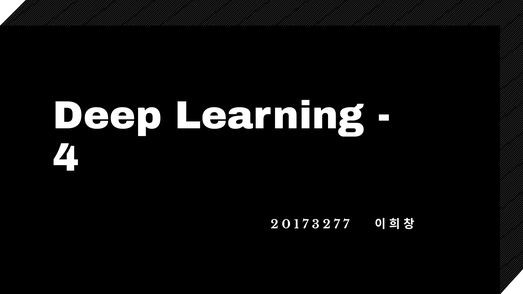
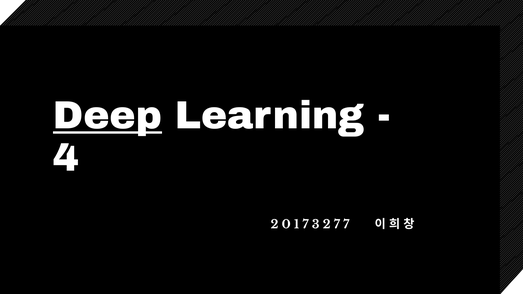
Deep underline: none -> present (107, 116)
